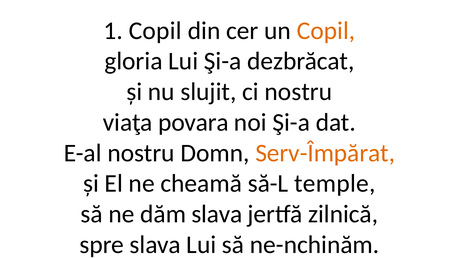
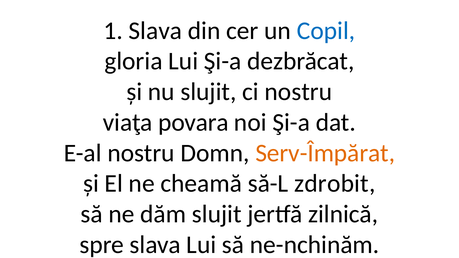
1 Copil: Copil -> Slava (155, 31)
Copil colour: orange -> blue (326, 31)
temple: temple -> zdrobit (335, 184)
dăm slava: slava -> slujit (217, 214)
